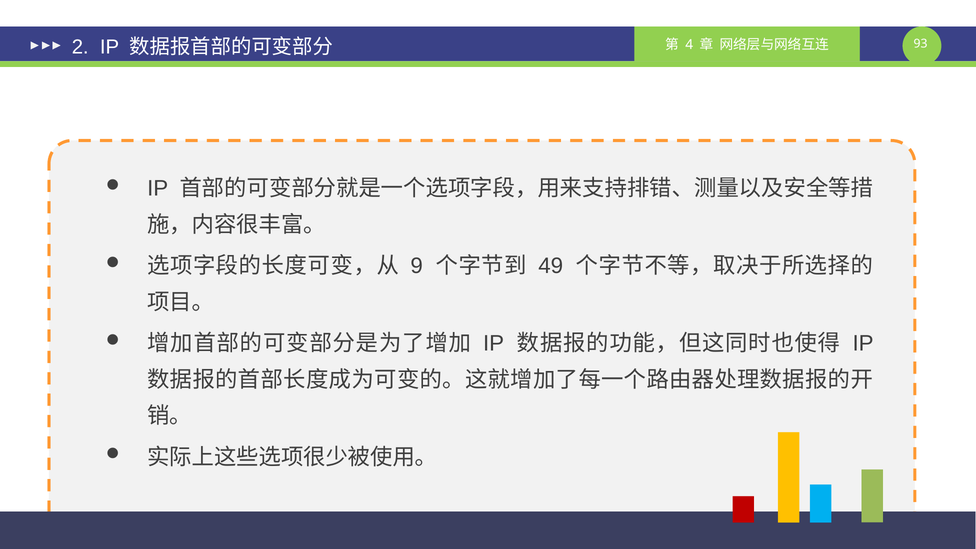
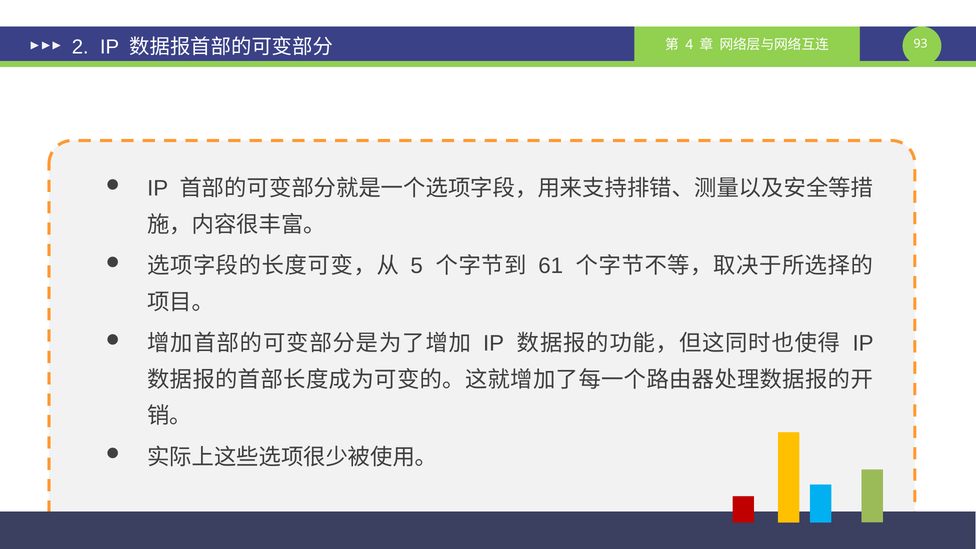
9: 9 -> 5 (417, 266)
49: 49 -> 61 (551, 266)
